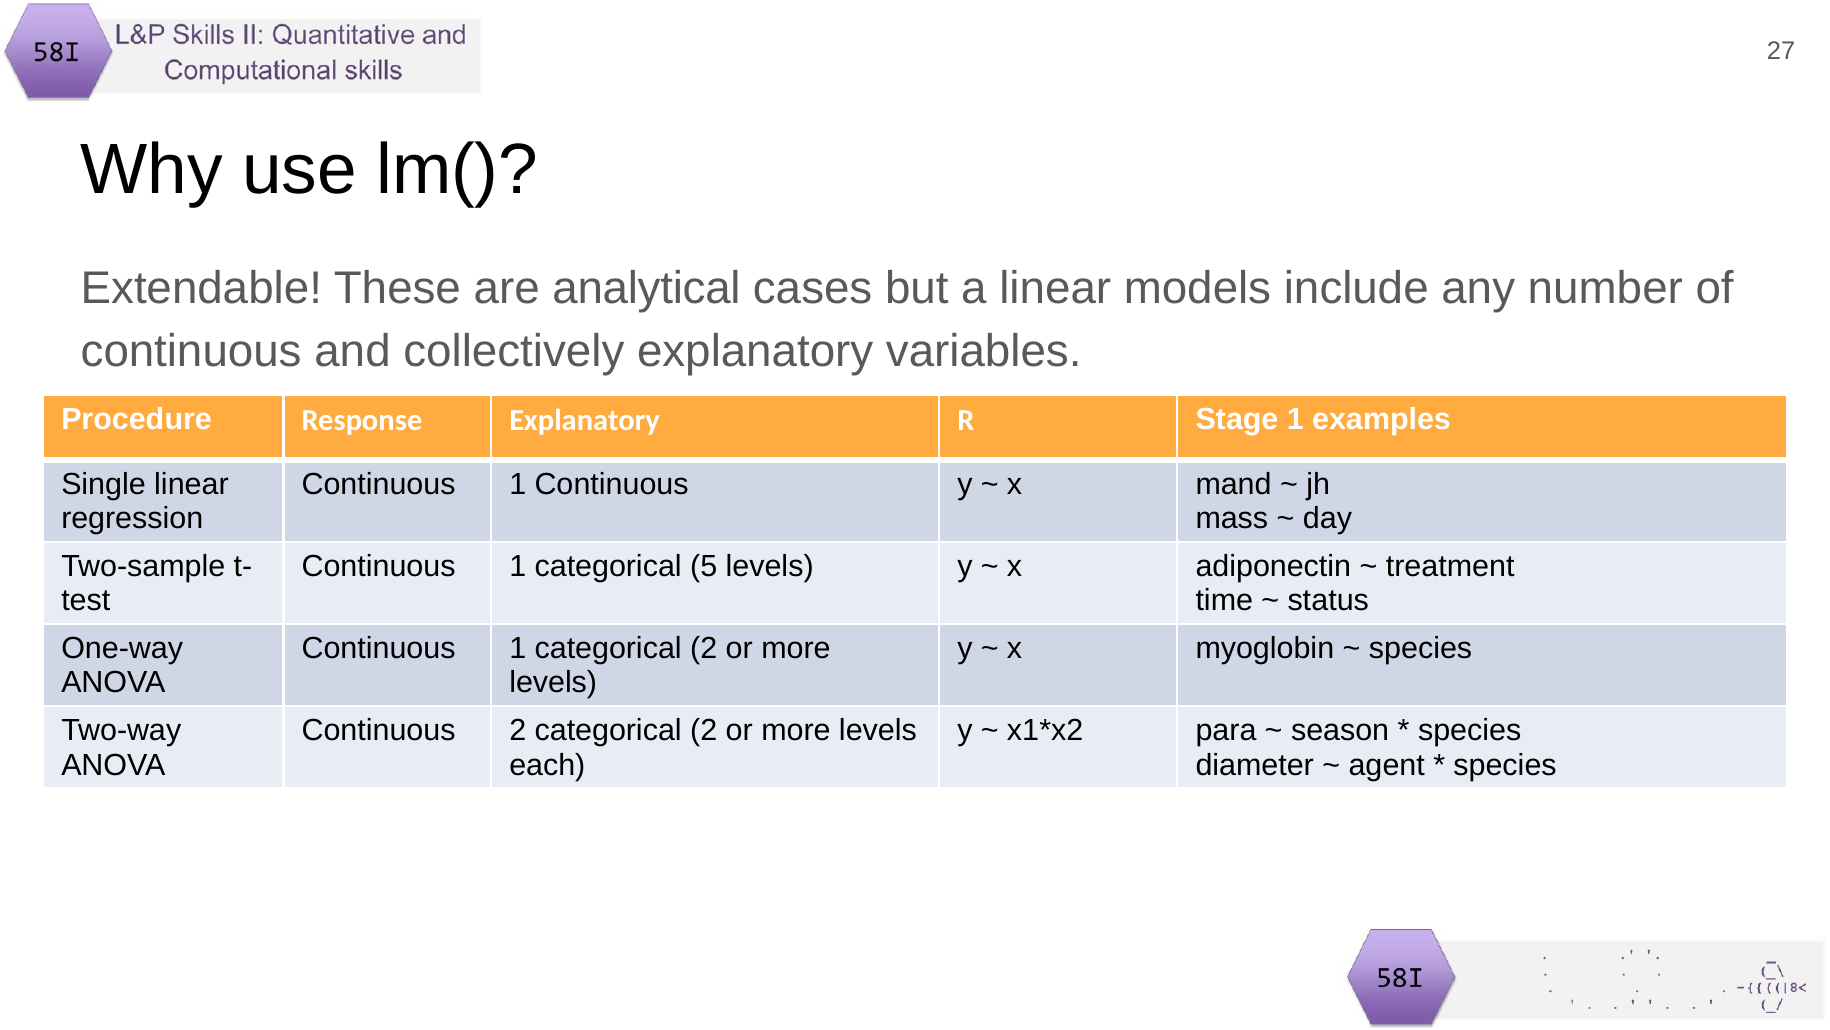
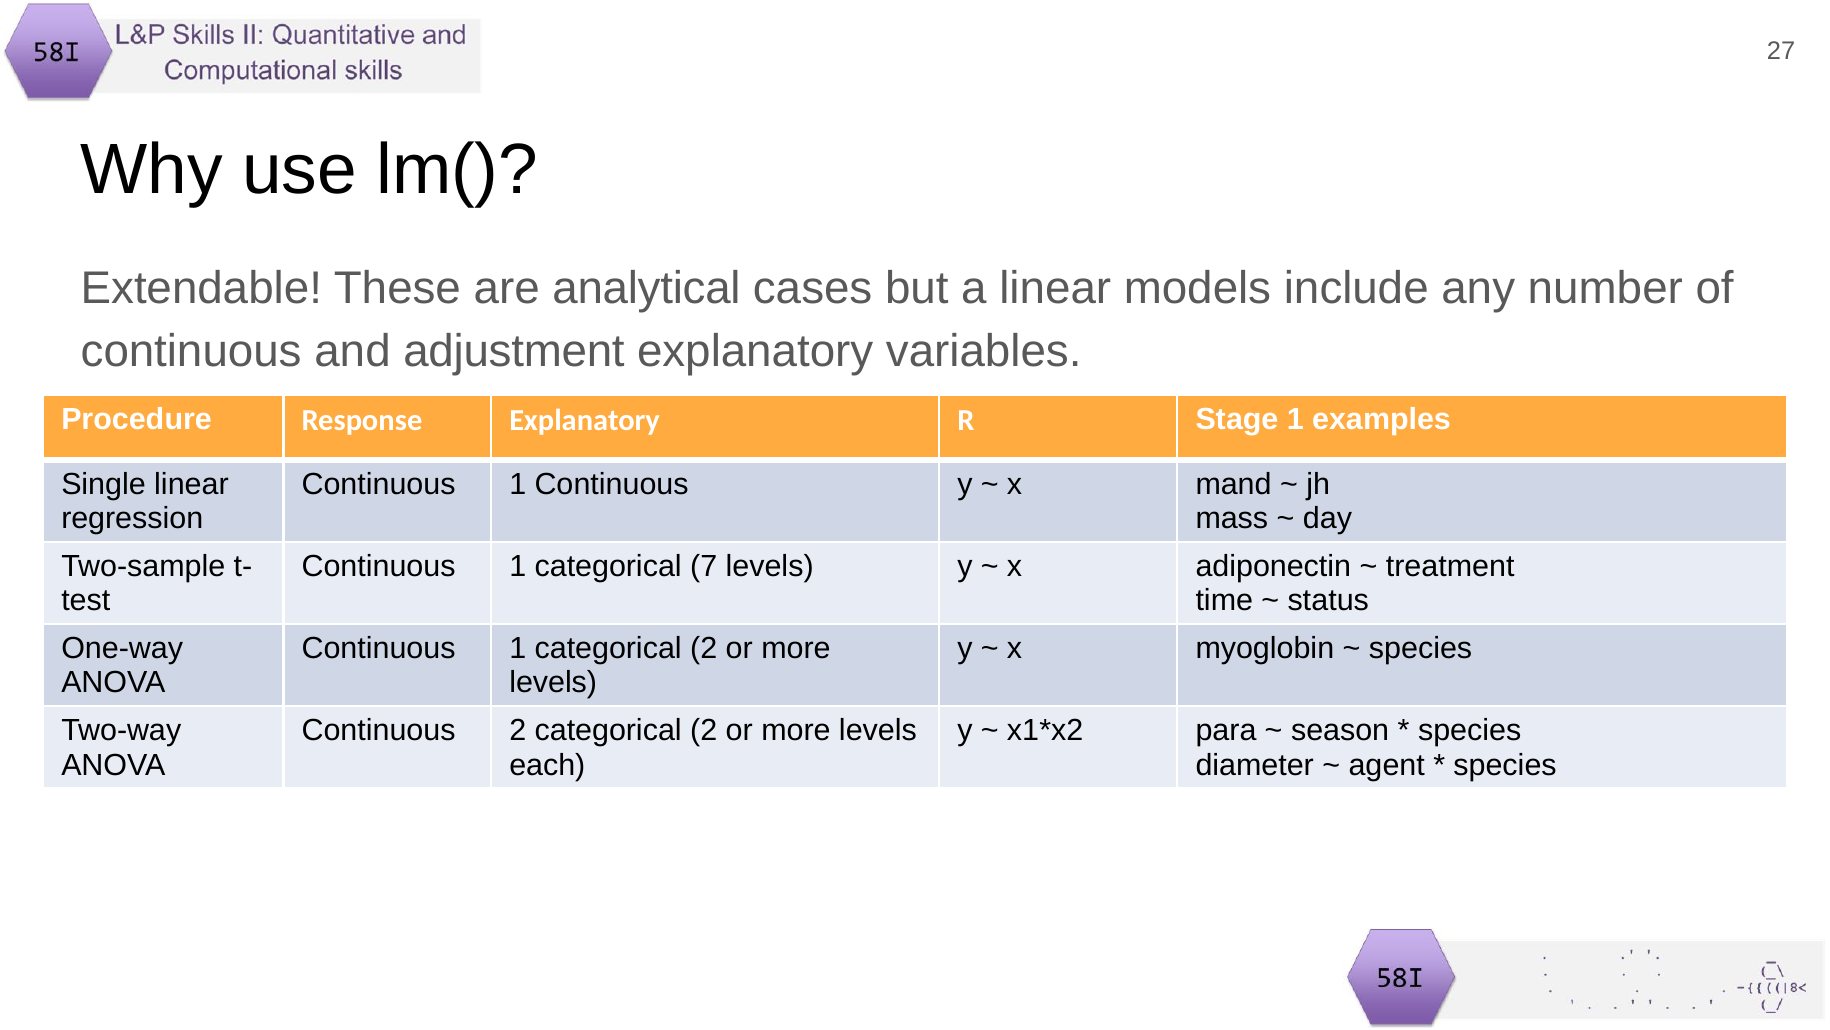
collectively: collectively -> adjustment (514, 351)
5: 5 -> 7 (704, 566)
